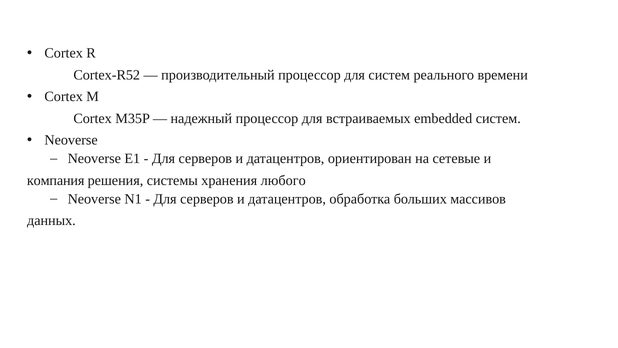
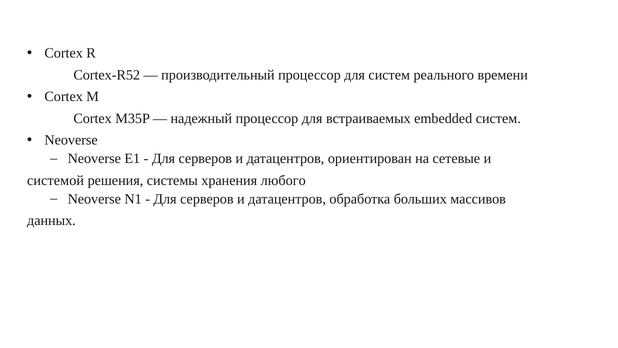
компания: компания -> системой (56, 180)
